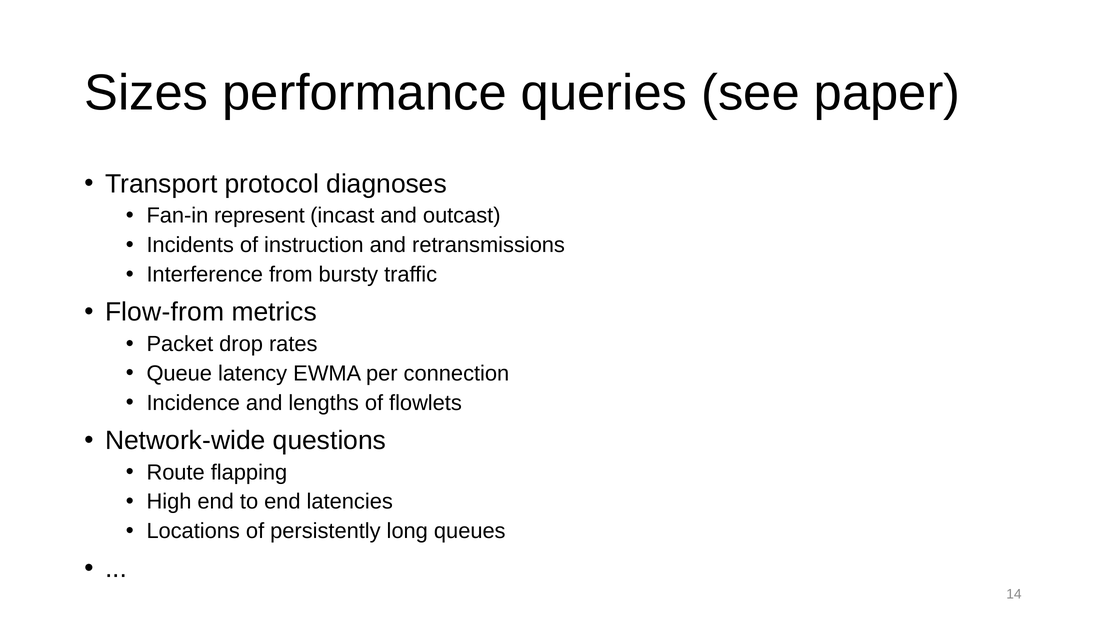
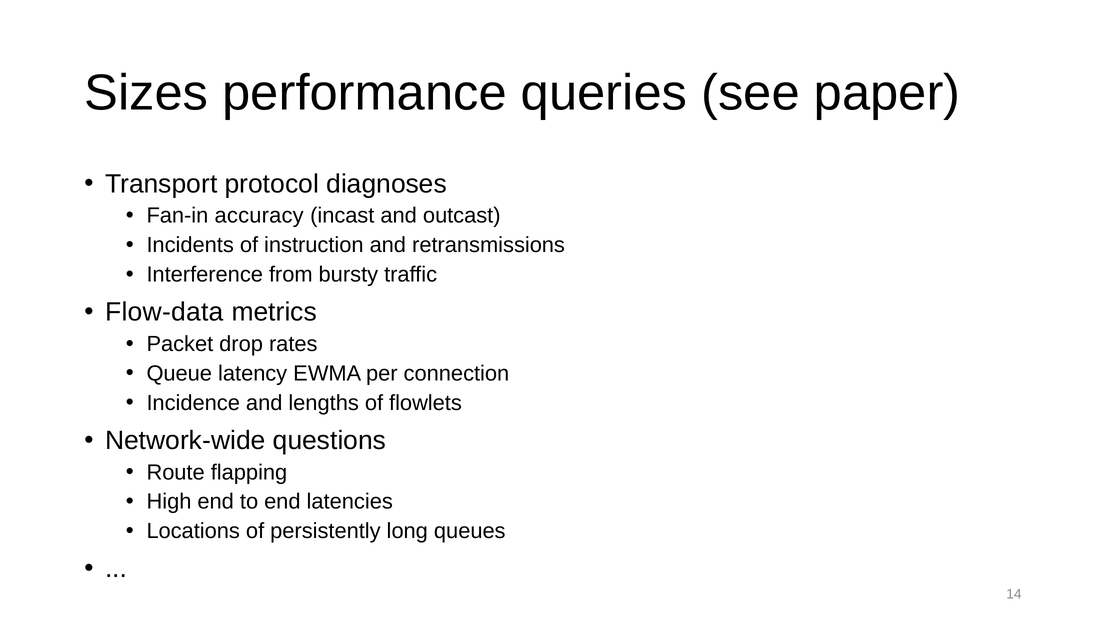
represent: represent -> accuracy (259, 216)
Flow-from: Flow-from -> Flow-data (165, 312)
